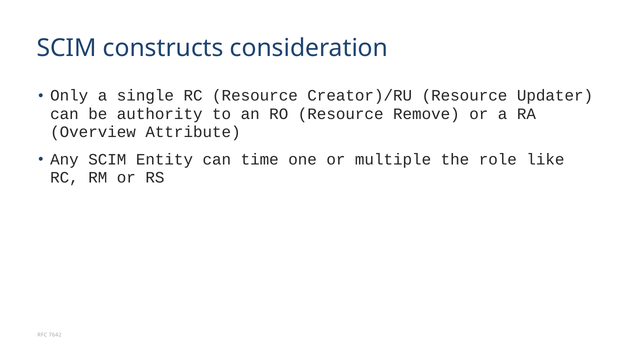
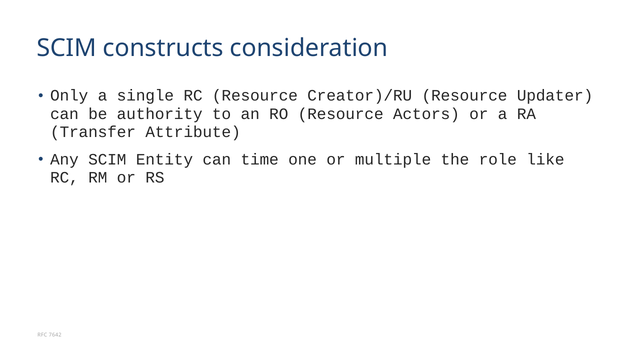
Remove: Remove -> Actors (426, 114)
Overview: Overview -> Transfer (93, 132)
